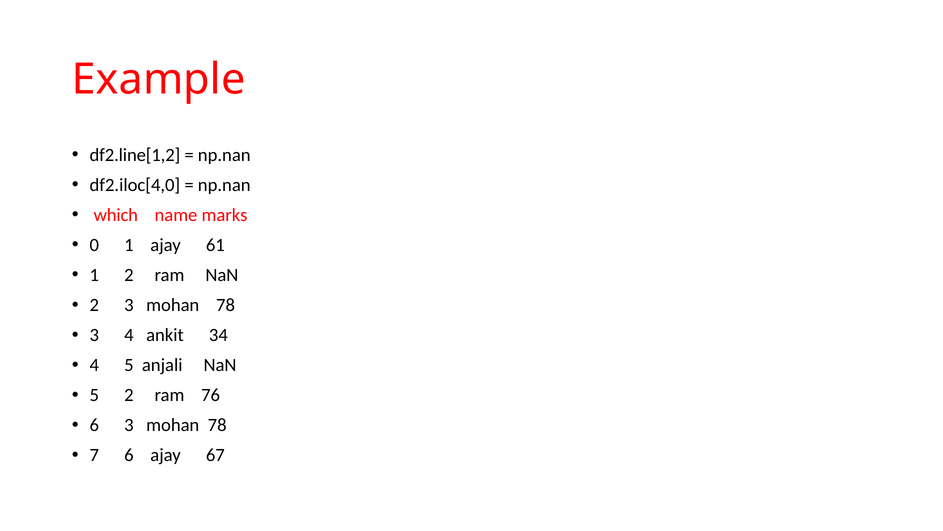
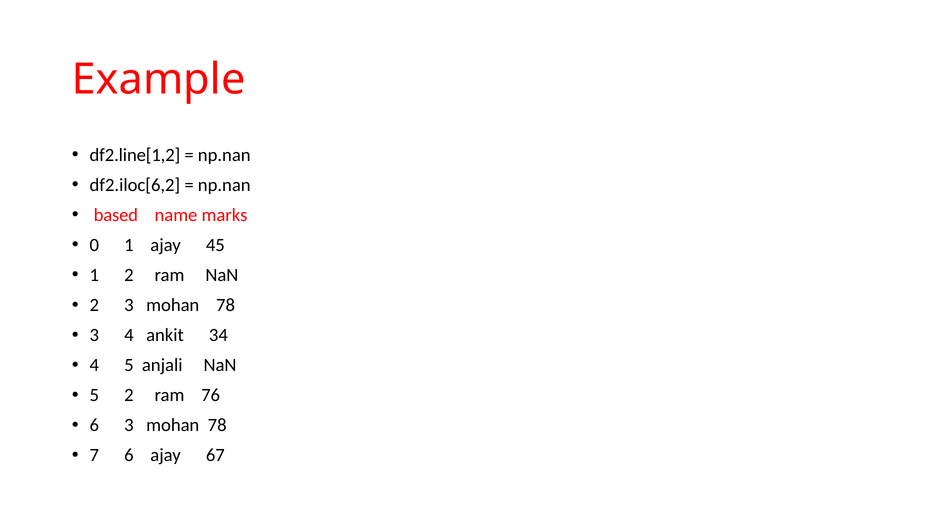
df2.iloc[4,0: df2.iloc[4,0 -> df2.iloc[6,2 (135, 185)
which: which -> based (116, 215)
61: 61 -> 45 (215, 245)
